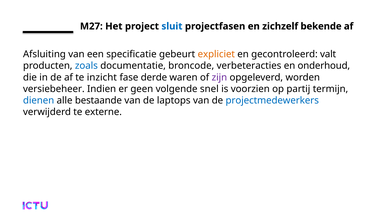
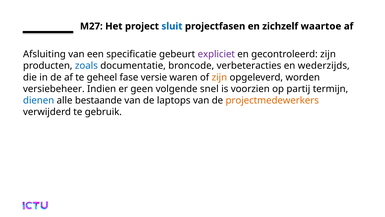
bekende: bekende -> waartoe (321, 26)
expliciet colour: orange -> purple (216, 54)
gecontroleerd valt: valt -> zijn (328, 54)
onderhoud: onderhoud -> wederzijds (324, 66)
inzicht: inzicht -> geheel (102, 77)
derde: derde -> versie (154, 77)
zijn colour: purple -> orange (219, 77)
projectmedewerkers colour: blue -> orange (272, 100)
externe: externe -> gebruik (103, 112)
